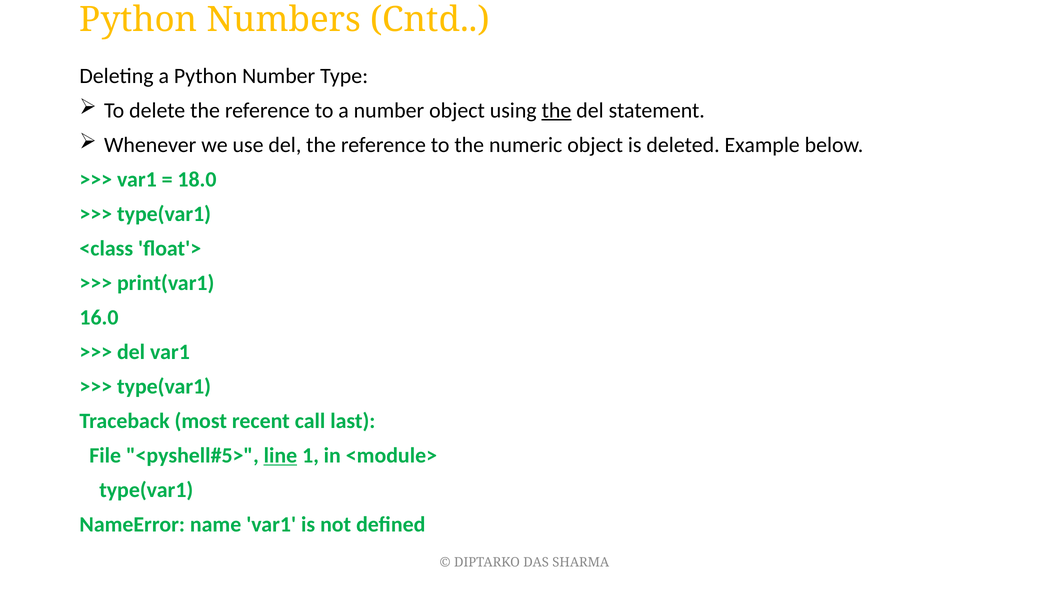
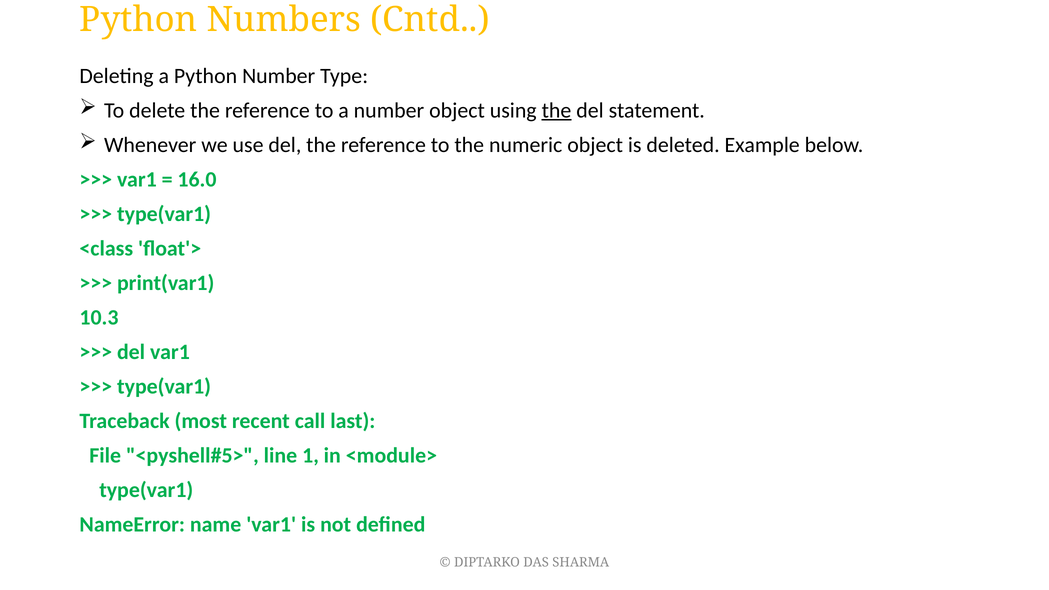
18.0: 18.0 -> 16.0 (197, 179)
16.0: 16.0 -> 10.3 (99, 318)
line underline: present -> none (280, 456)
